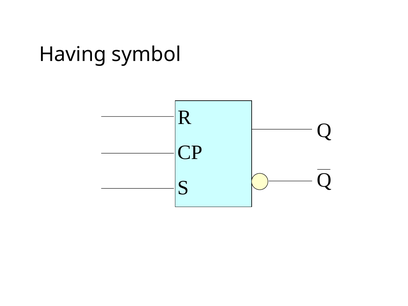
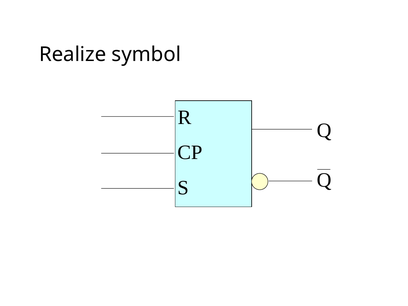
Having: Having -> Realize (73, 54)
